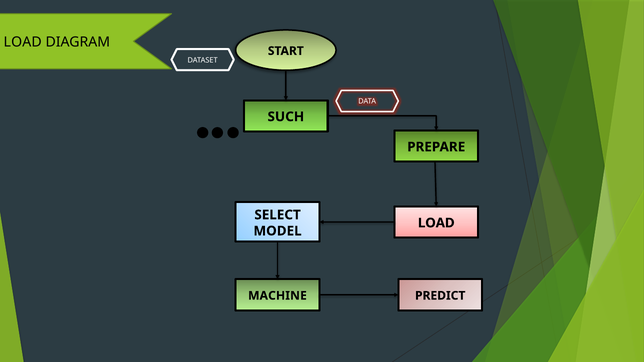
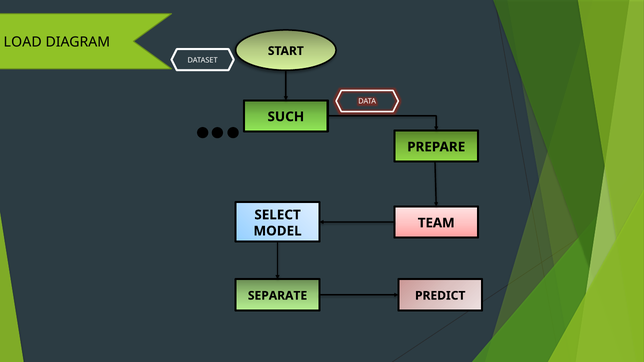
LOAD: LOAD -> TEAM (436, 223)
MACHINE: MACHINE -> SEPARATE (278, 296)
